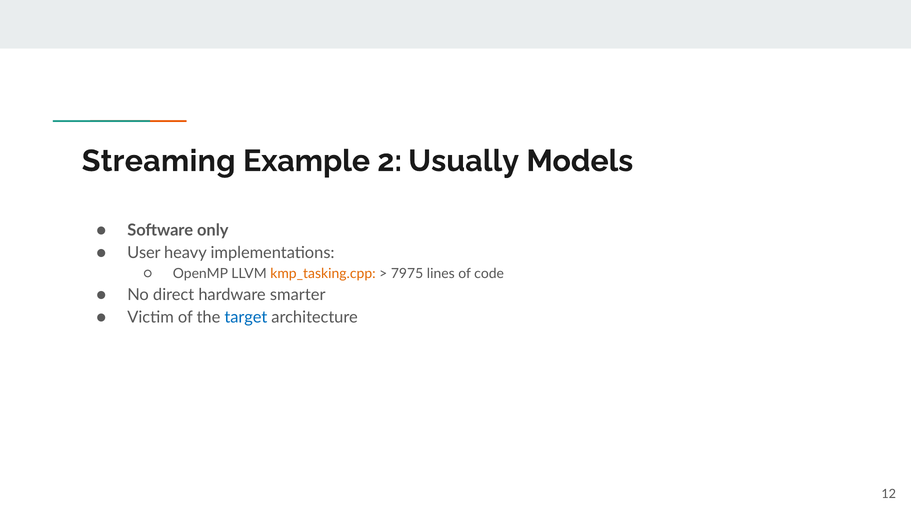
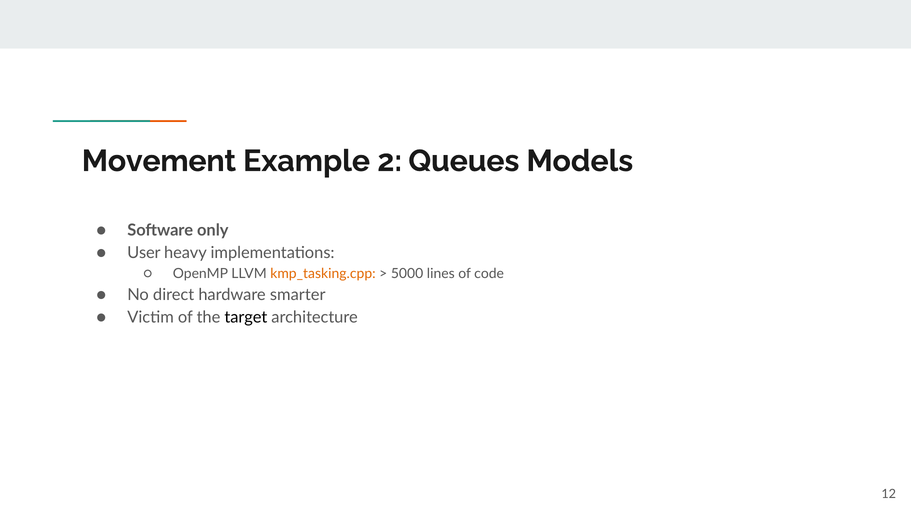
Streaming: Streaming -> Movement (159, 161)
Usually: Usually -> Queues (464, 161)
7975: 7975 -> 5000 (407, 273)
target colour: blue -> black (246, 317)
